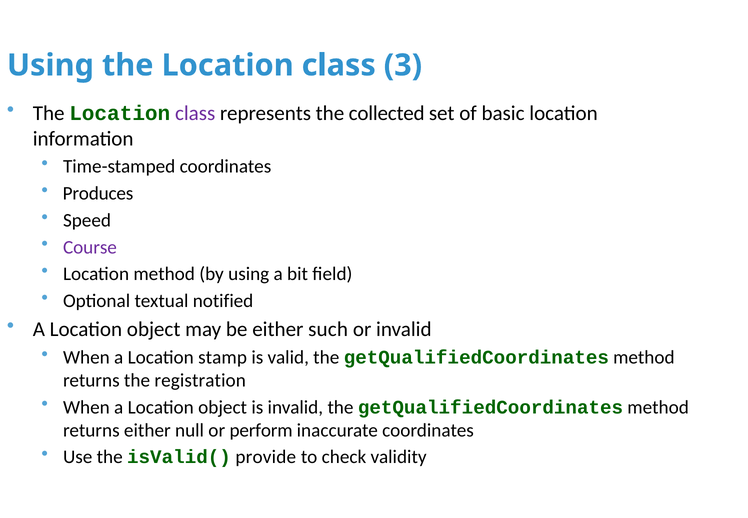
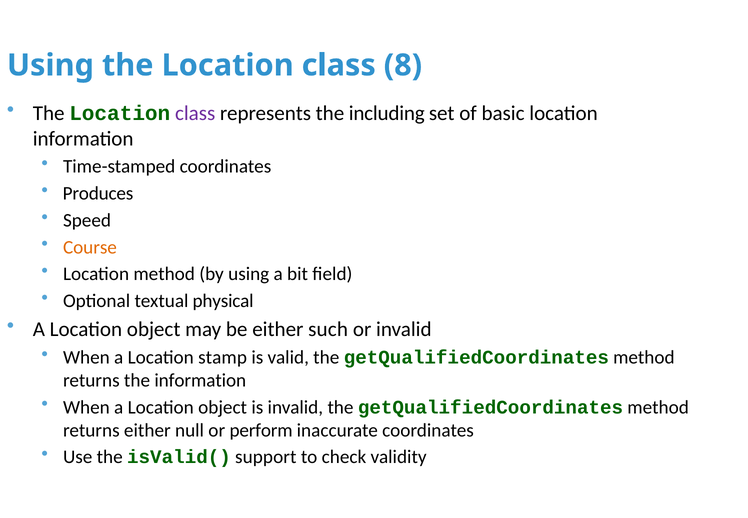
3: 3 -> 8 (403, 65)
collected: collected -> including (387, 113)
Course colour: purple -> orange (90, 247)
notified: notified -> physical (223, 301)
the registration: registration -> information (200, 380)
provide: provide -> support (266, 457)
